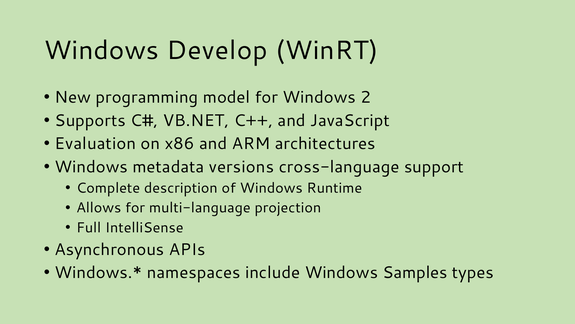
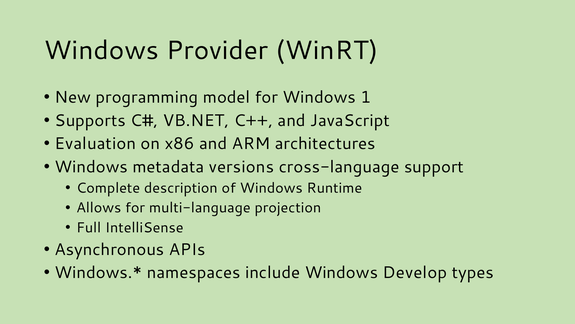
Develop: Develop -> Provider (217, 50)
2: 2 -> 1 (366, 97)
Samples: Samples -> Develop (415, 272)
